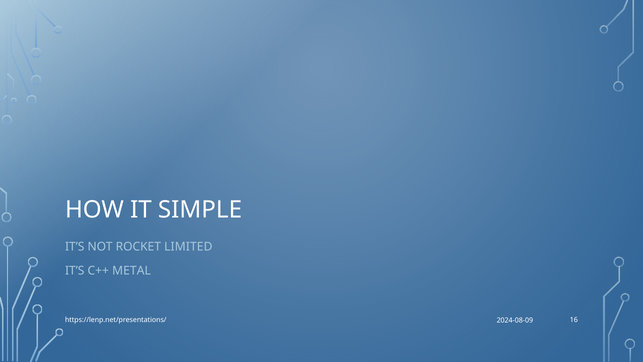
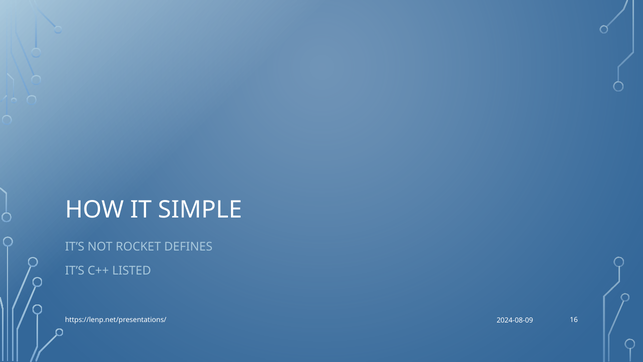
LIMITED: LIMITED -> DEFINES (188, 247)
METAL: METAL -> LISTED (132, 271)
